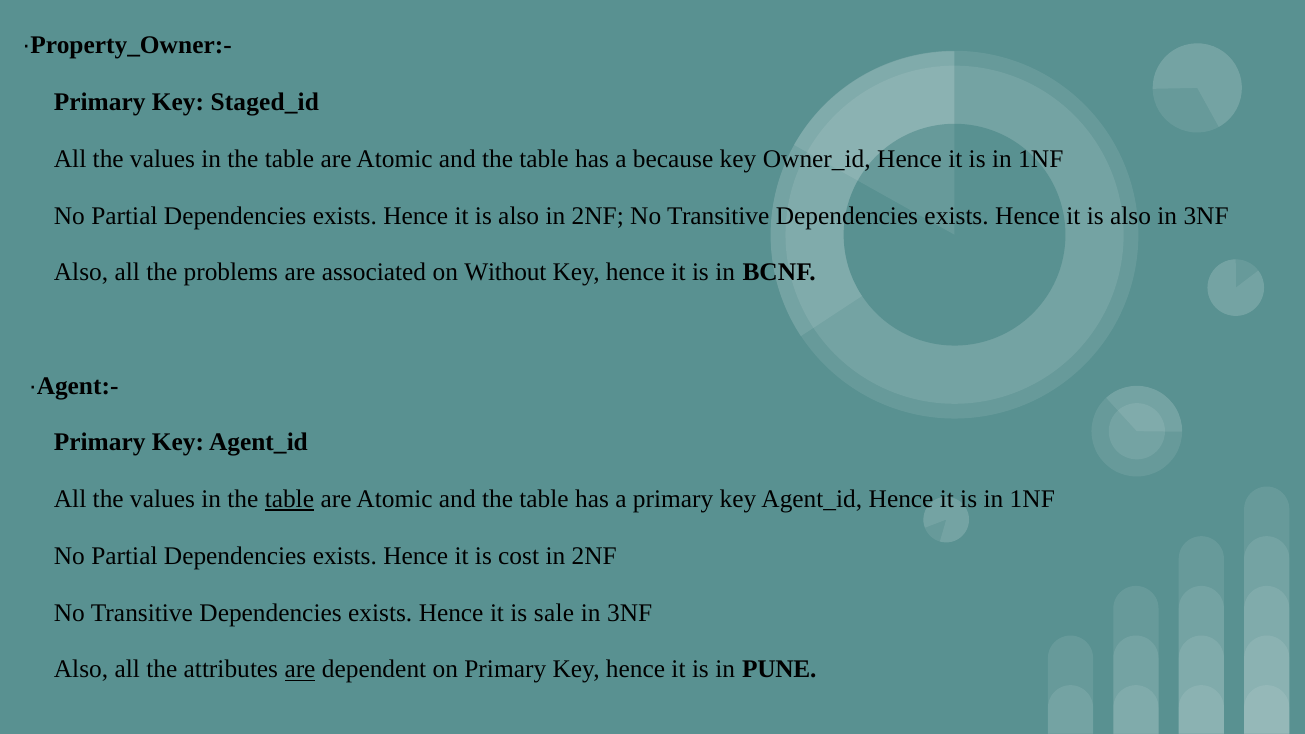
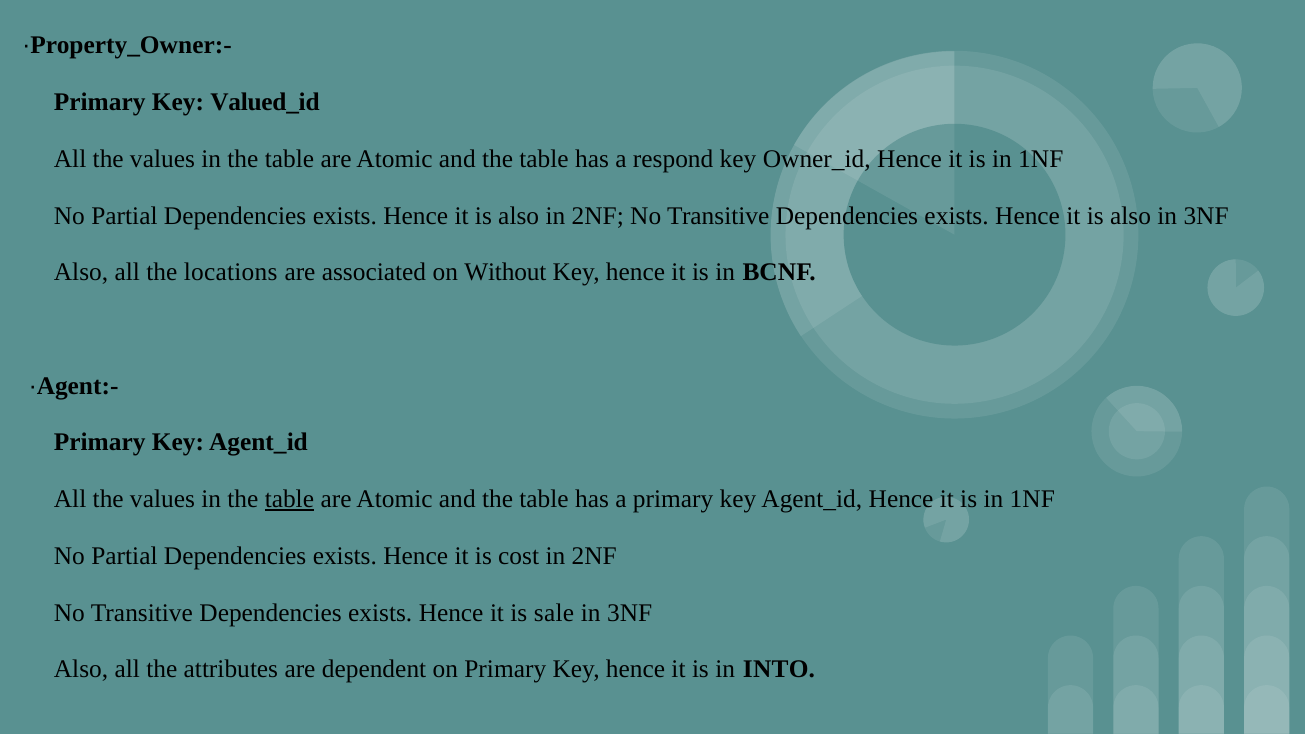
Staged_id: Staged_id -> Valued_id (265, 102)
because: because -> respond (673, 159)
problems: problems -> locations (231, 272)
are underline: present -> none (300, 669)
PUNE: PUNE -> INTO (779, 669)
